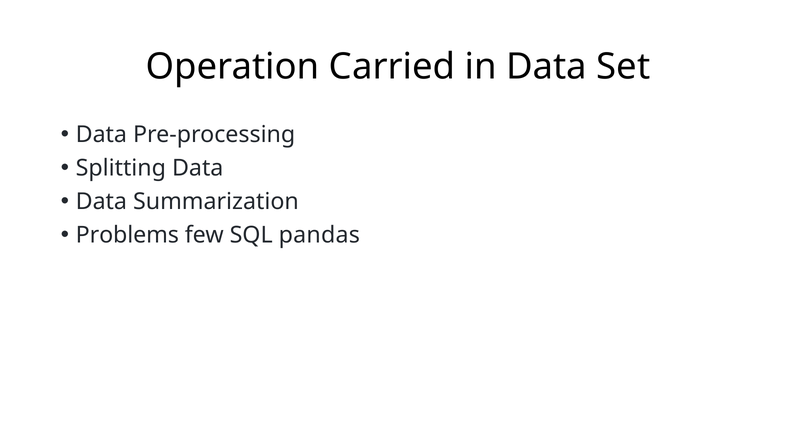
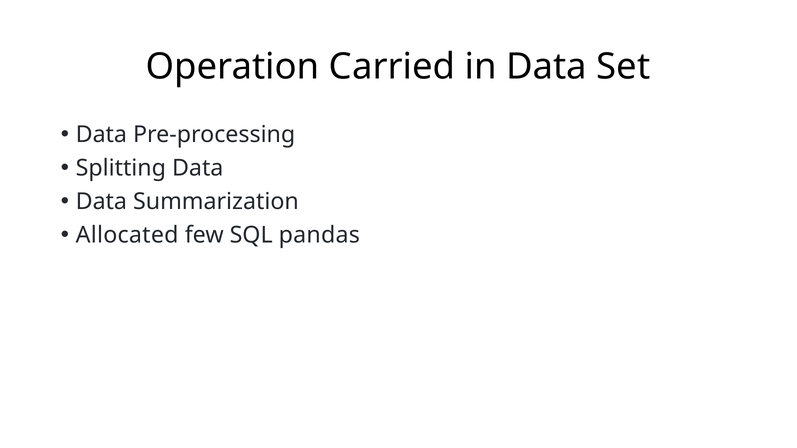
Problems: Problems -> Allocated (127, 235)
